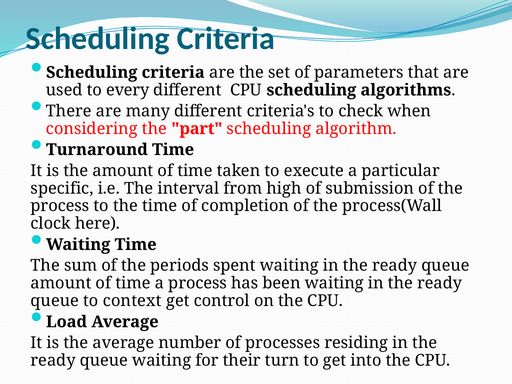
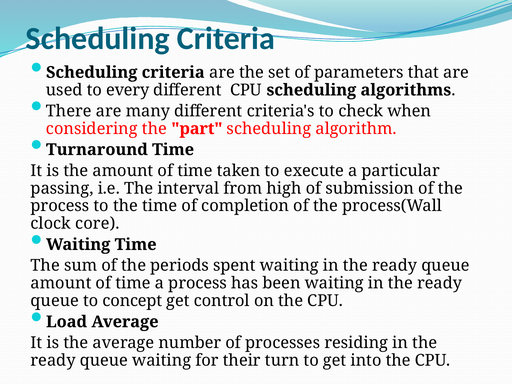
specific: specific -> passing (62, 188)
here: here -> core (97, 224)
context: context -> concept (132, 301)
